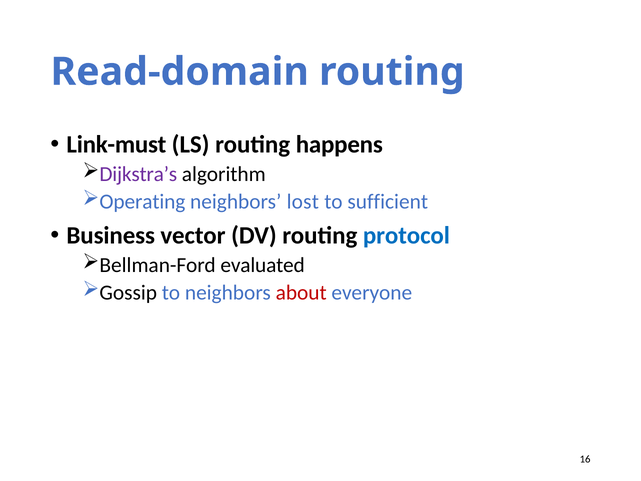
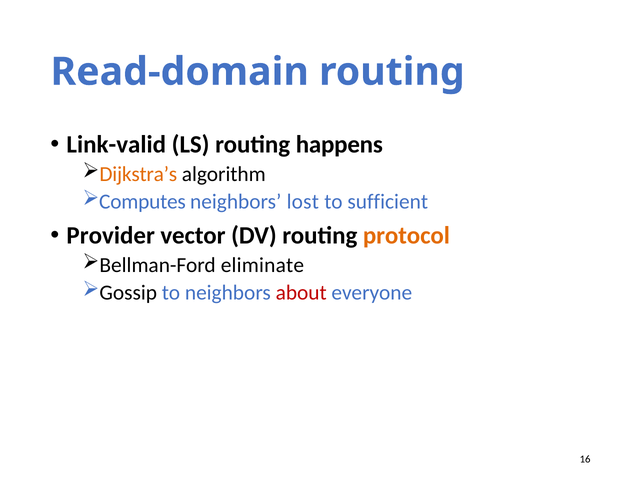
Link-must: Link-must -> Link-valid (116, 145)
Dijkstra’s colour: purple -> orange (138, 174)
Operating: Operating -> Computes (142, 201)
Business: Business -> Provider (111, 235)
protocol colour: blue -> orange (406, 235)
evaluated: evaluated -> eliminate (262, 265)
